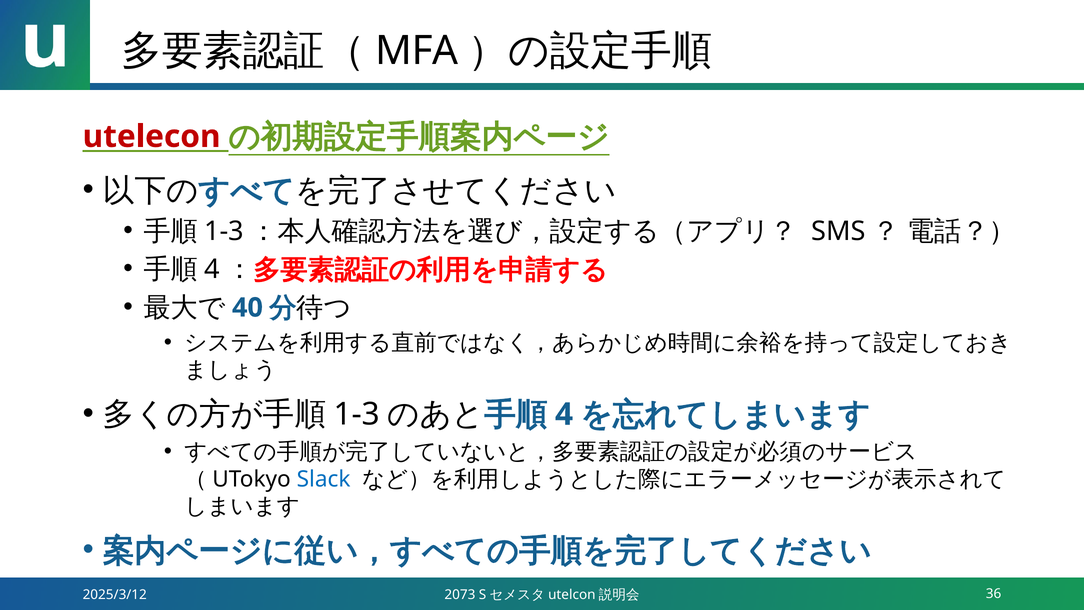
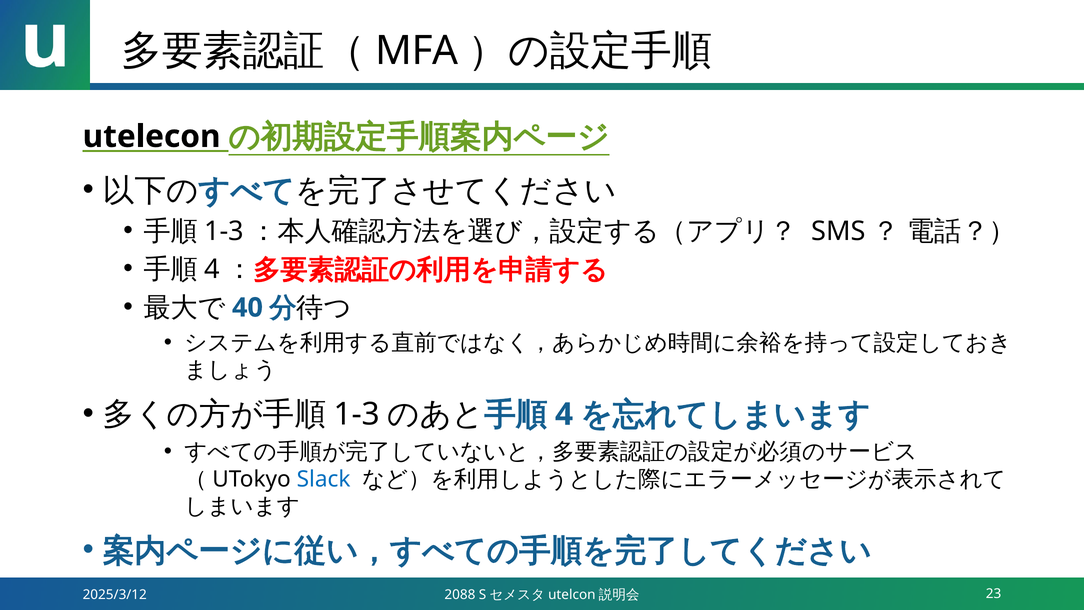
utelecon colour: red -> black (152, 136)
2073: 2073 -> 2088 (460, 595)
36: 36 -> 23 (994, 594)
